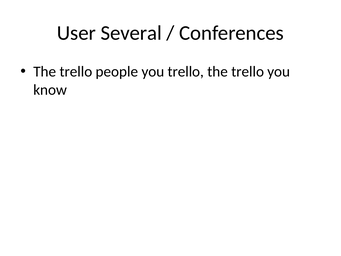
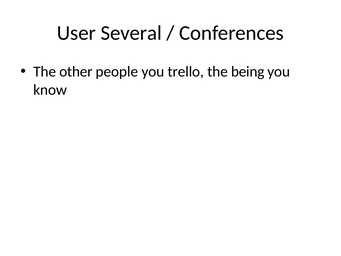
trello: trello -> other (76, 72)
trello: trello -> being (248, 72)
